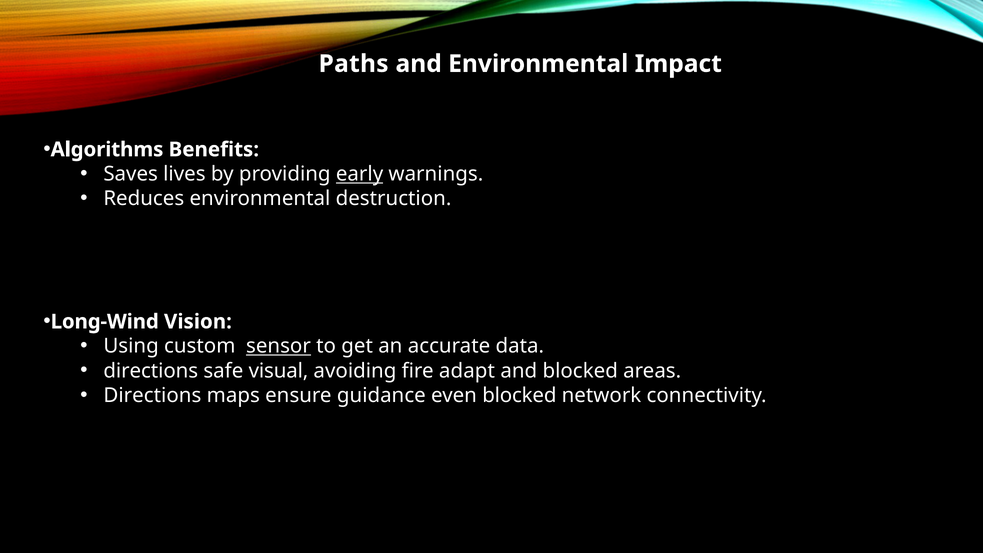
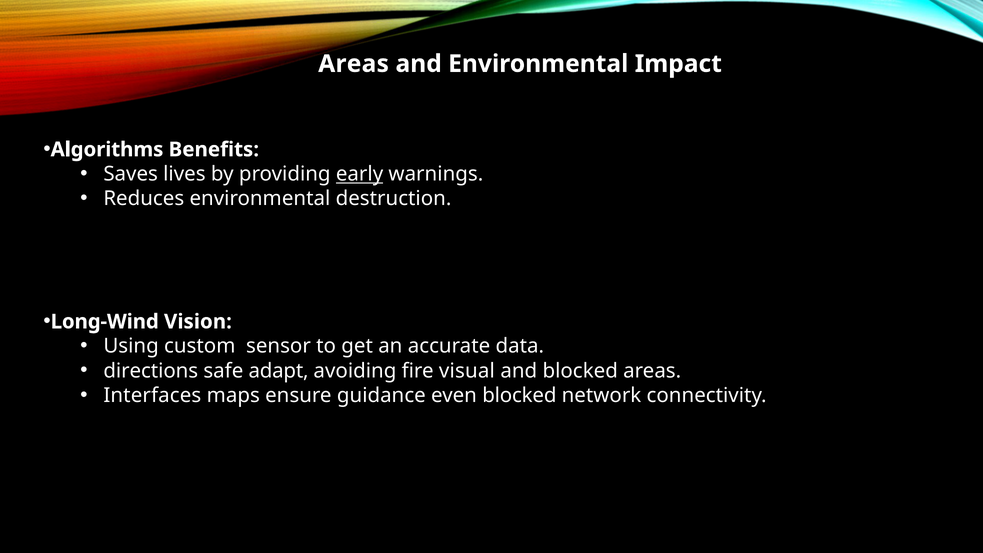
Paths: Paths -> Areas (354, 64)
sensor underline: present -> none (278, 346)
visual: visual -> adapt (279, 371)
adapt: adapt -> visual (467, 371)
Directions: Directions -> Interfaces (152, 395)
